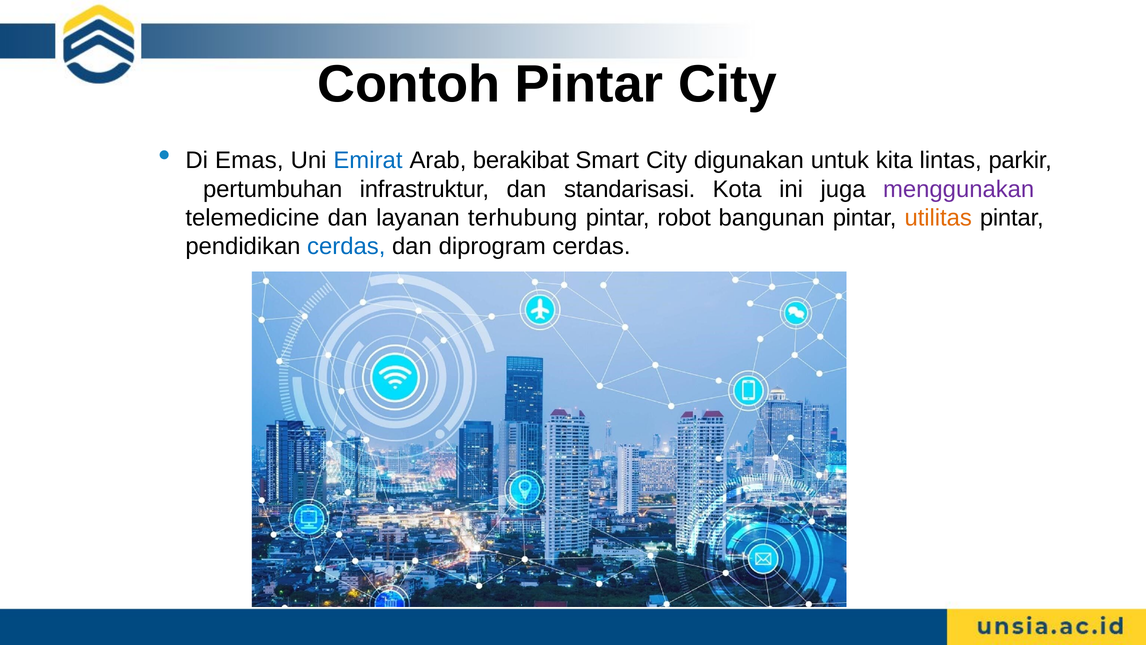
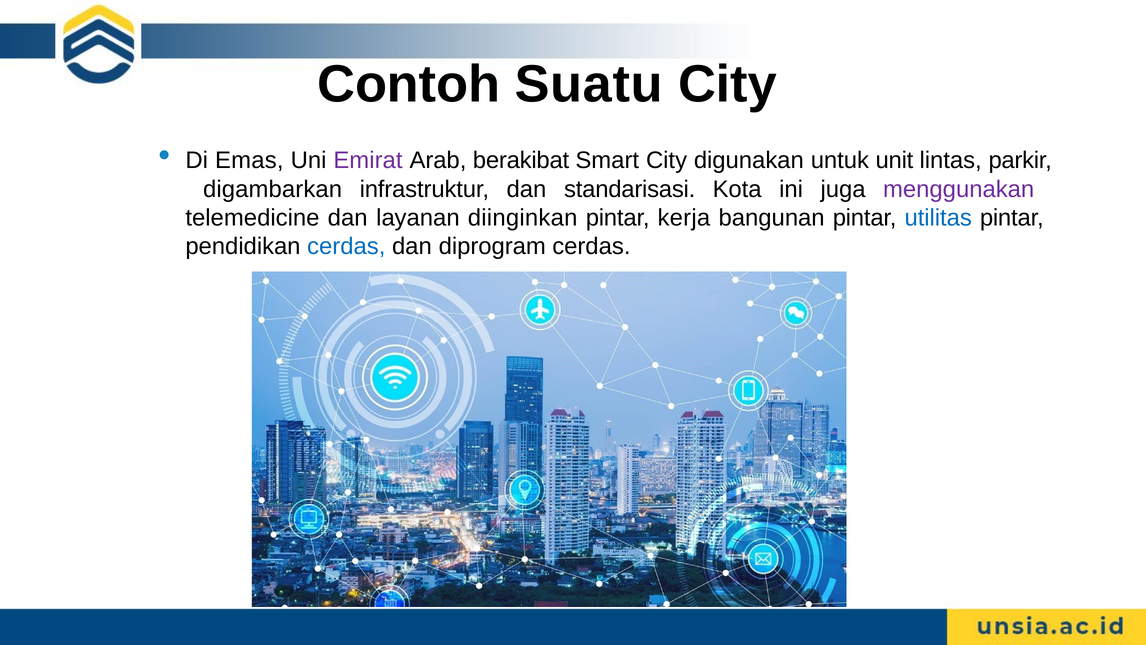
Contoh Pintar: Pintar -> Suatu (589, 84)
Emirat colour: blue -> purple (368, 160)
kita: kita -> unit (894, 160)
pertumbuhan: pertumbuhan -> digambarkan (273, 189)
terhubung: terhubung -> diinginkan (523, 218)
robot: robot -> kerja (684, 218)
utilitas colour: orange -> blue (938, 218)
